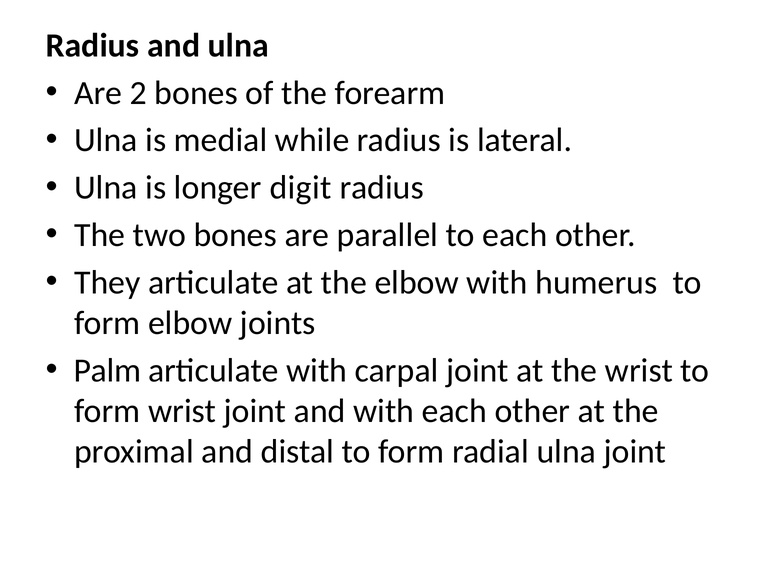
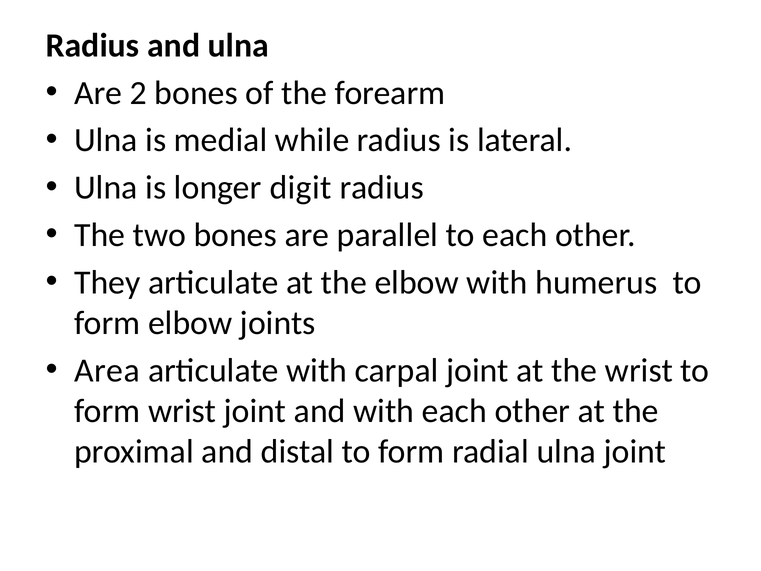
Palm: Palm -> Area (107, 370)
